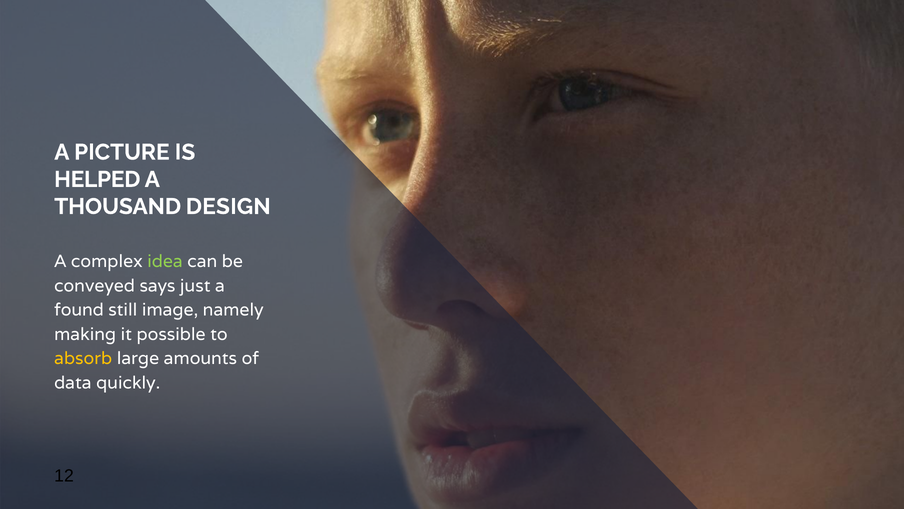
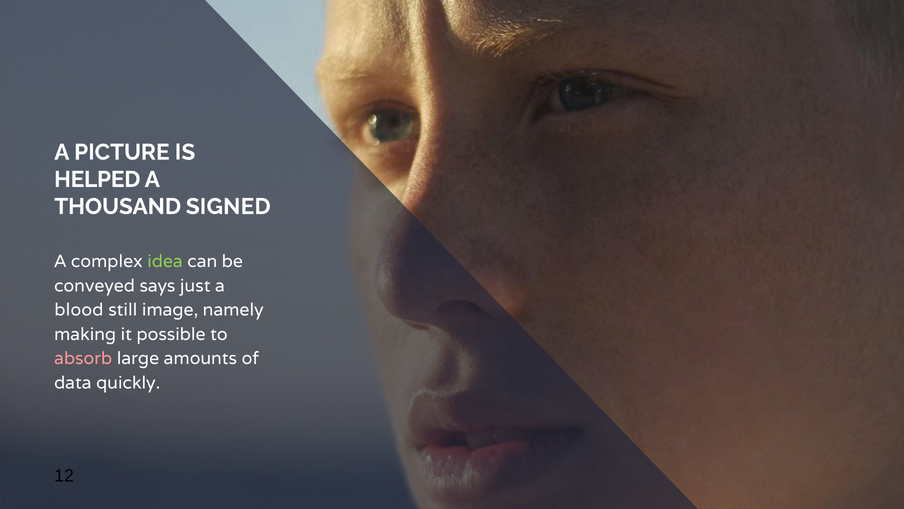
DESIGN: DESIGN -> SIGNED (228, 206)
found: found -> blood (79, 310)
absorb colour: yellow -> pink (83, 358)
